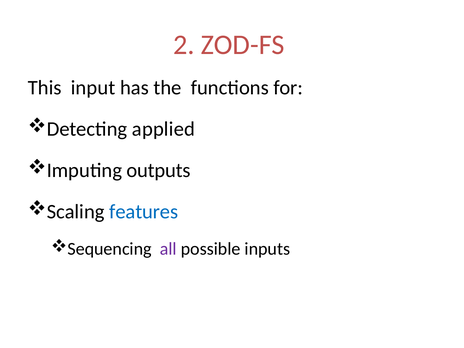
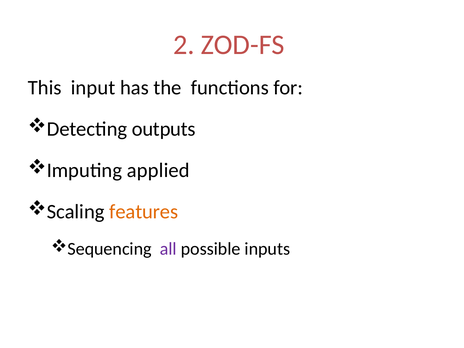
applied: applied -> outputs (164, 129)
outputs: outputs -> applied (158, 170)
features colour: blue -> orange (144, 212)
